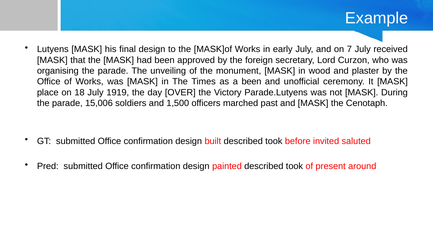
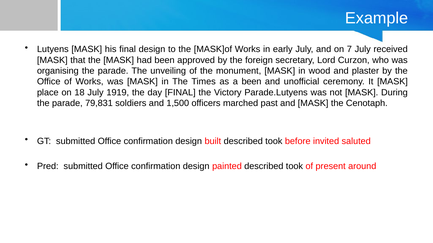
day OVER: OVER -> FINAL (180, 93)
15,006: 15,006 -> 79,831 (99, 104)
